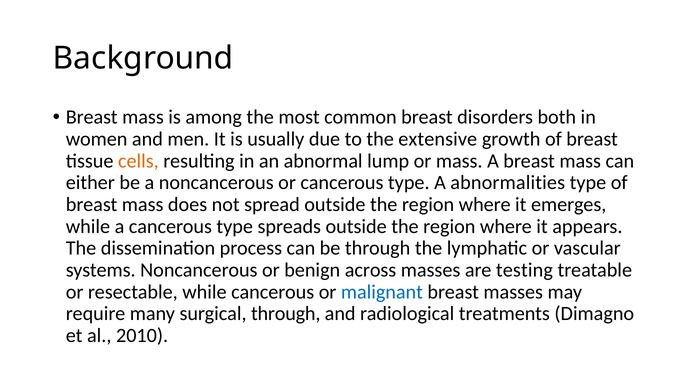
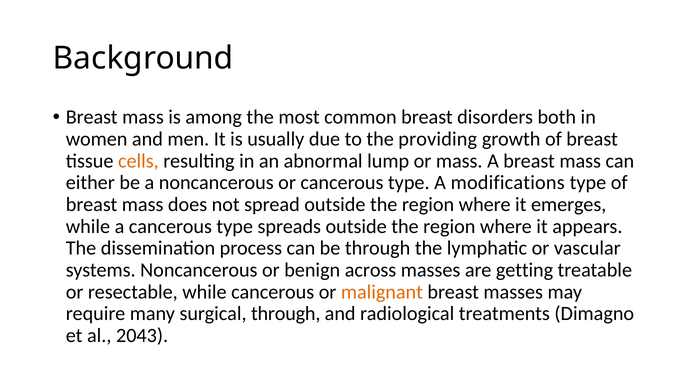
extensive: extensive -> providing (438, 139)
abnormalities: abnormalities -> modifications (508, 183)
testing: testing -> getting (525, 270)
malignant colour: blue -> orange (382, 292)
2010: 2010 -> 2043 (142, 336)
